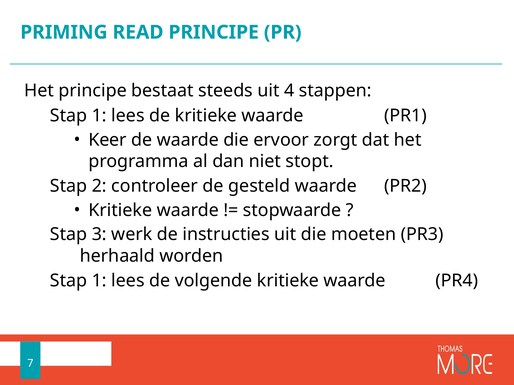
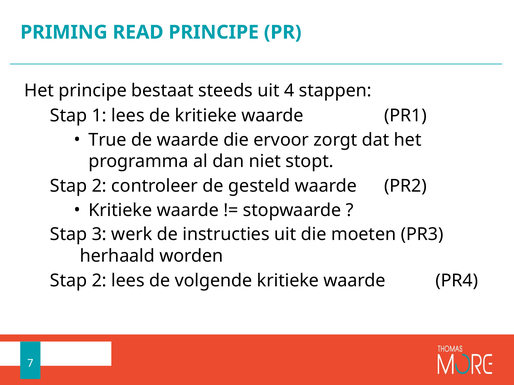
Keer: Keer -> True (108, 140)
1: 1 -> 2 (99, 281)
